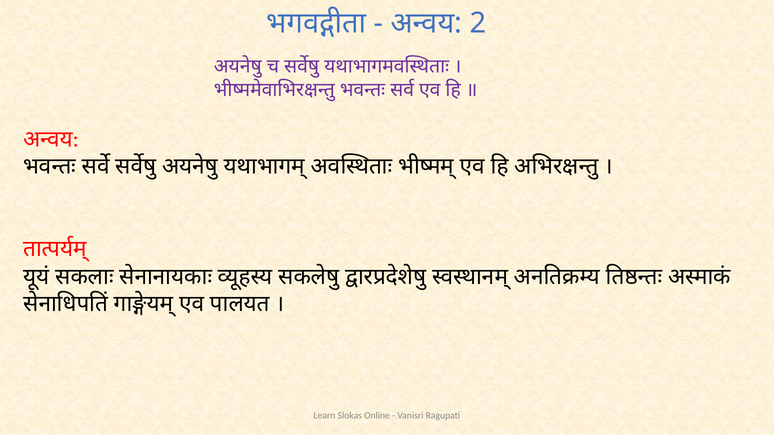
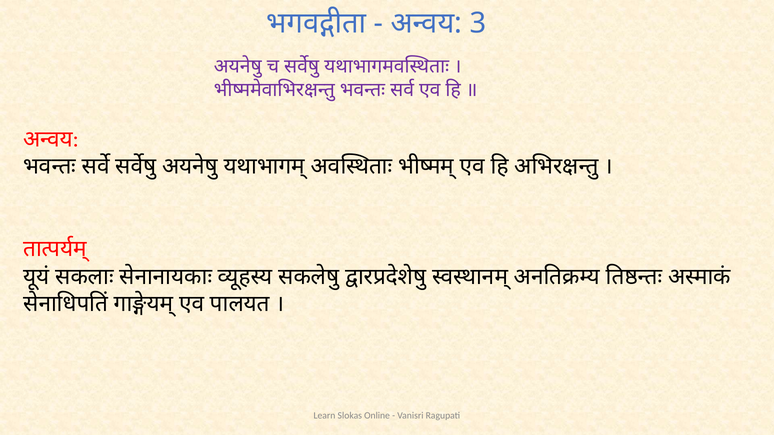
2: 2 -> 3 (478, 23)
